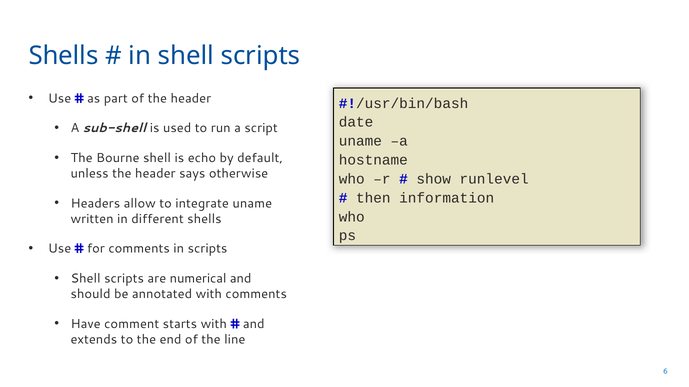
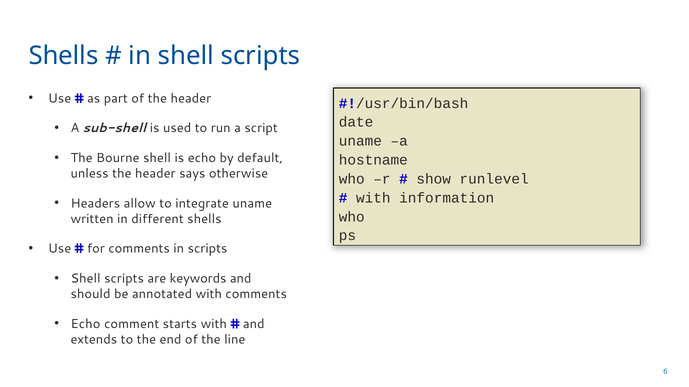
then: then -> with (373, 198)
numerical: numerical -> keywords (198, 279)
Have: Have -> Echo (86, 324)
